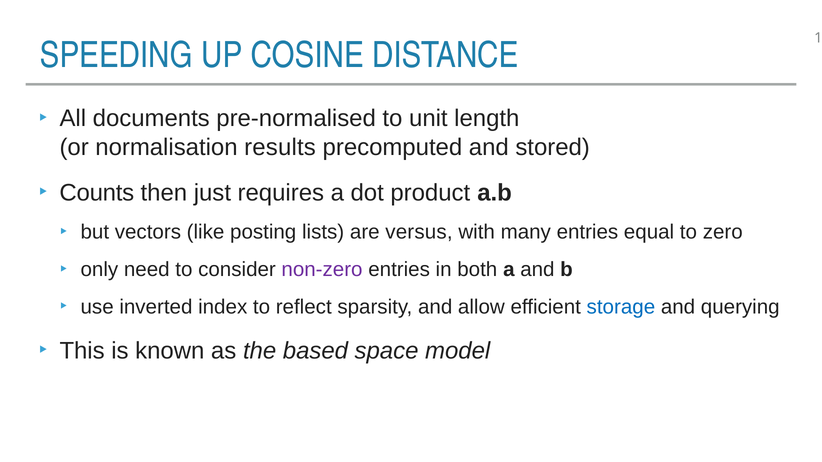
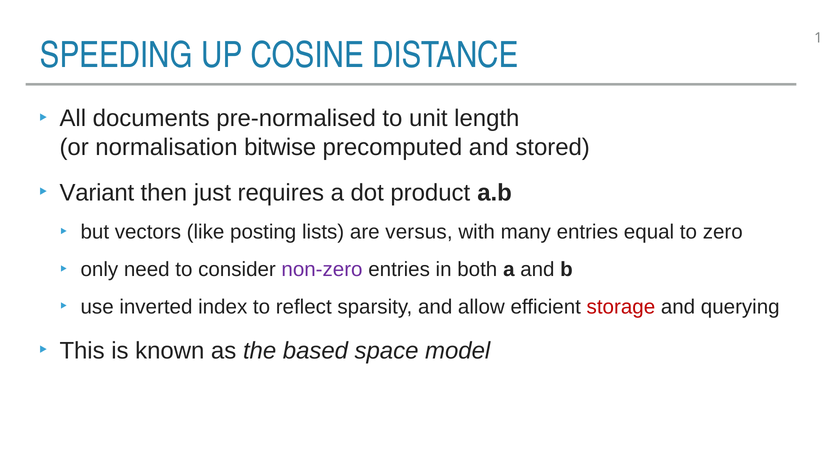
results: results -> bitwise (280, 147)
Counts: Counts -> Variant (97, 193)
storage colour: blue -> red (621, 307)
